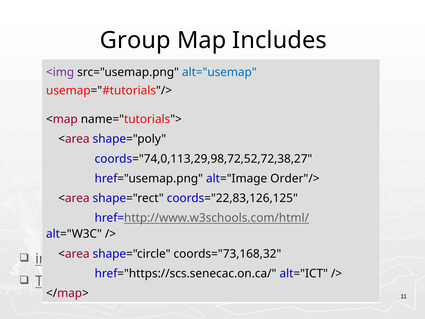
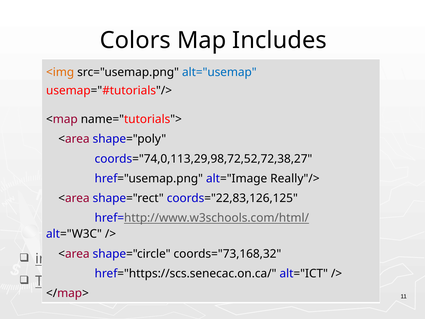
Group: Group -> Colors (135, 40)
<img colour: purple -> orange (60, 72)
Order"/>: Order"/> -> Really"/> (295, 178)
